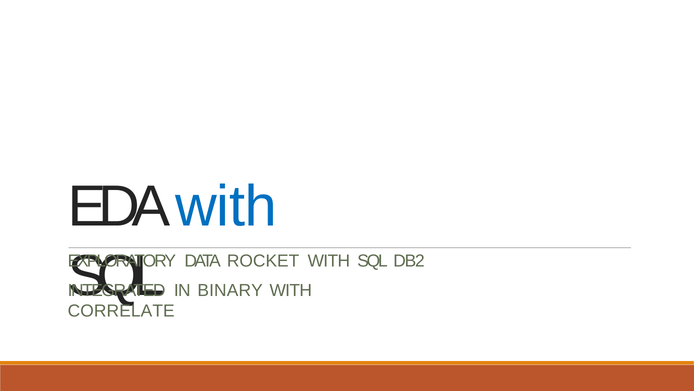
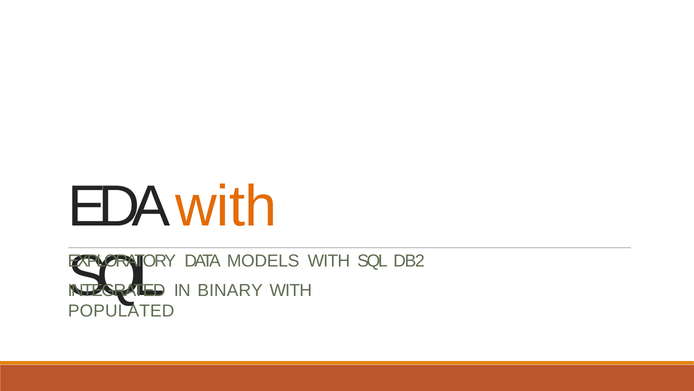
with colour: blue -> orange (226, 206)
ROCKET: ROCKET -> MODELS (263, 261)
CORRELATE: CORRELATE -> POPULATED (121, 311)
